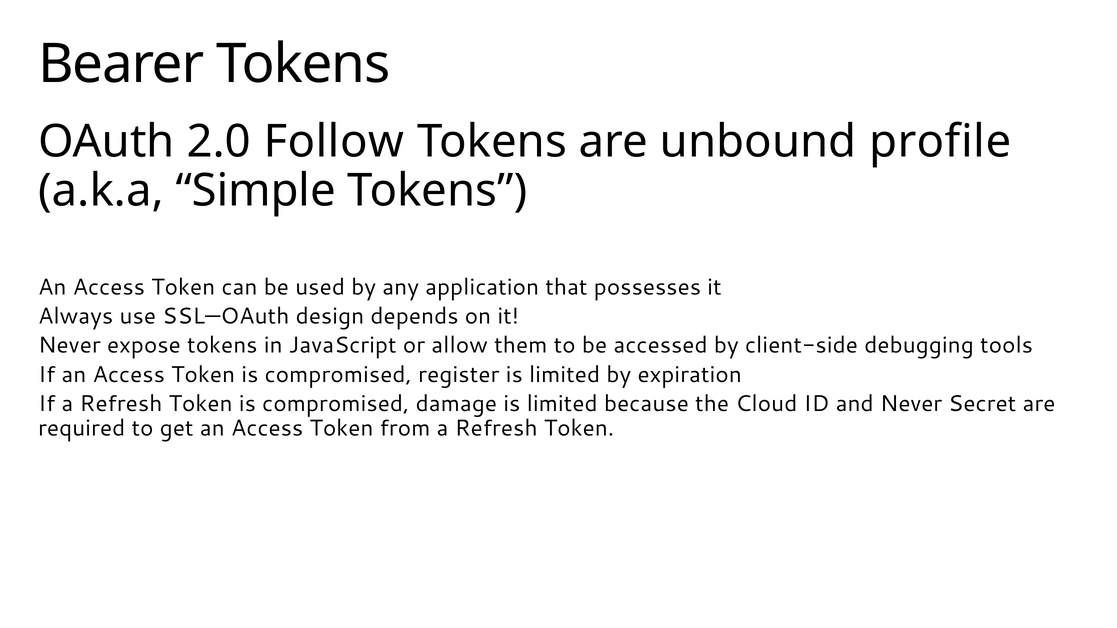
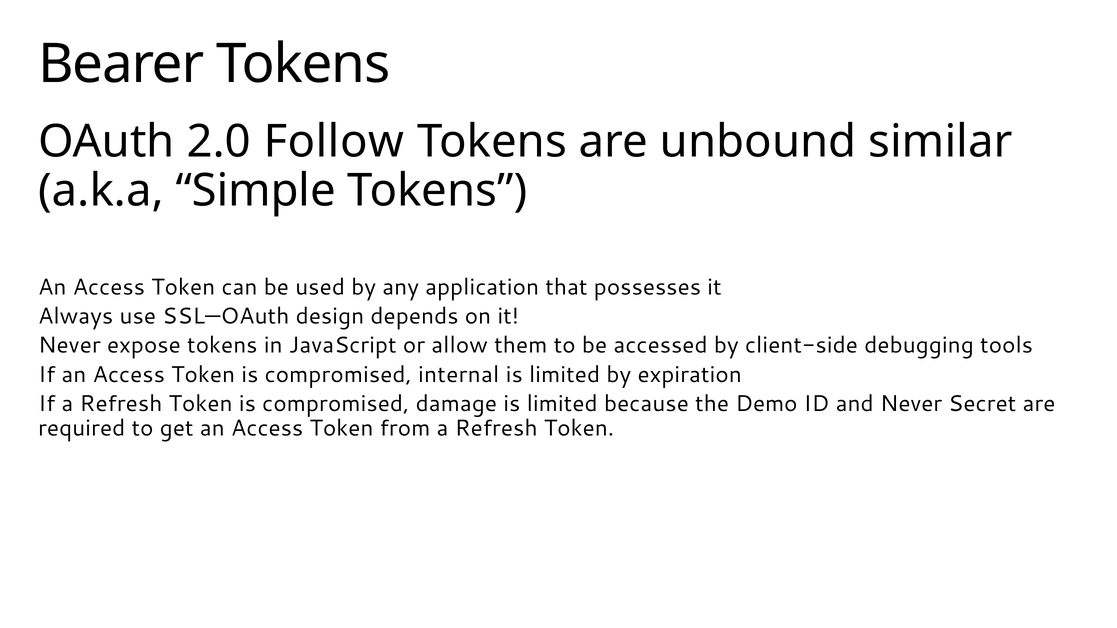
profile: profile -> similar (940, 142)
register: register -> internal (459, 375)
Cloud: Cloud -> Demo (766, 404)
